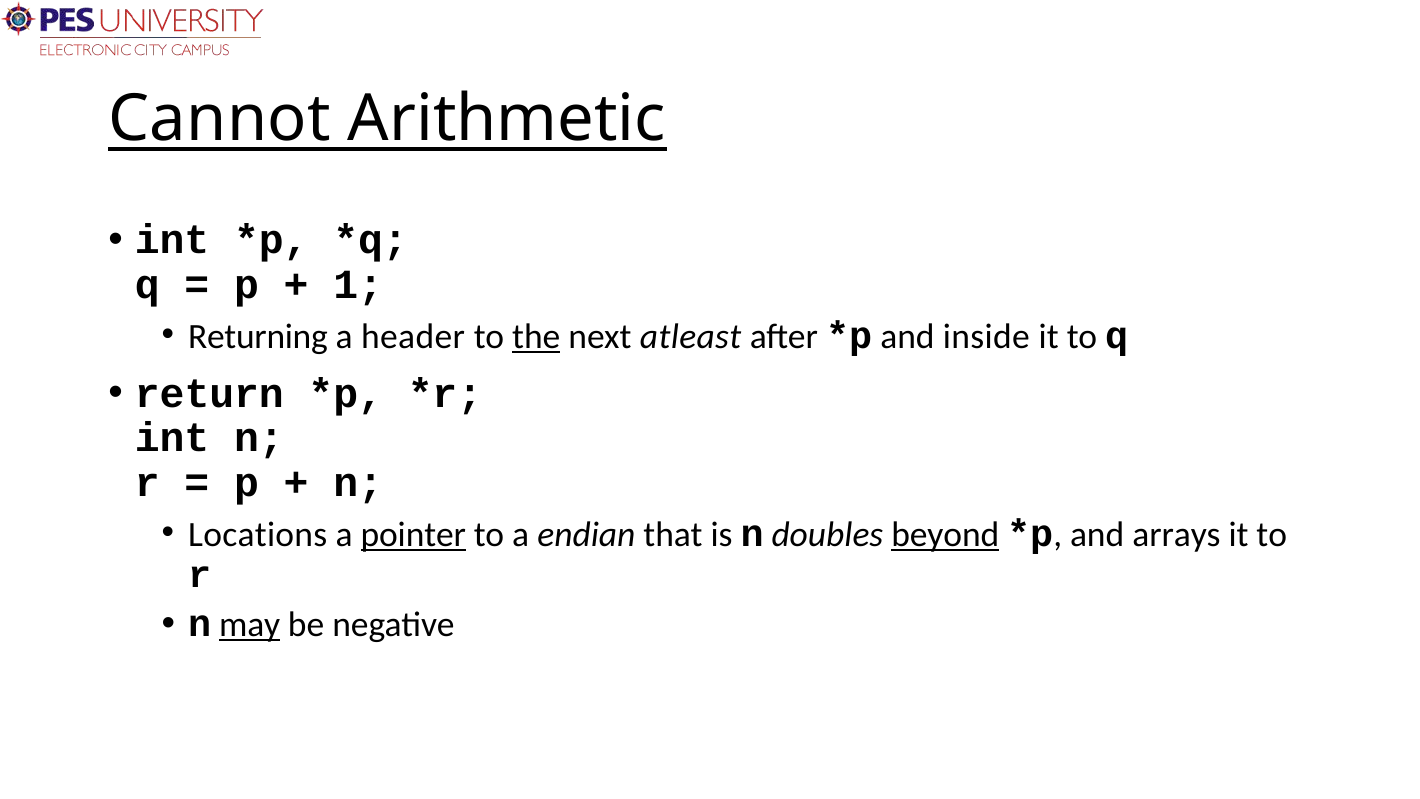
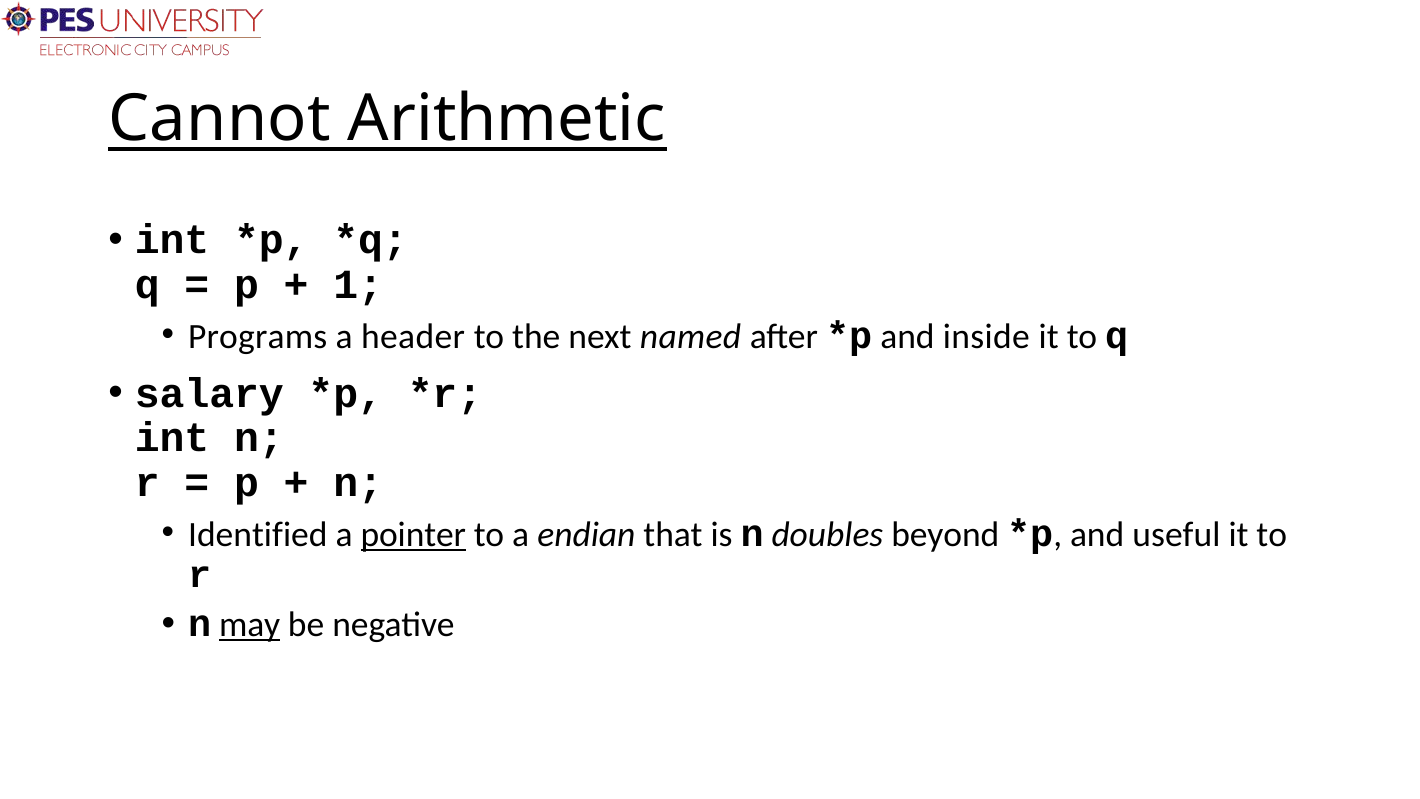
Returning: Returning -> Programs (258, 336)
the underline: present -> none (536, 336)
atleast: atleast -> named (691, 336)
return: return -> salary (209, 393)
Locations: Locations -> Identified (258, 534)
beyond underline: present -> none (945, 534)
arrays: arrays -> useful (1176, 534)
